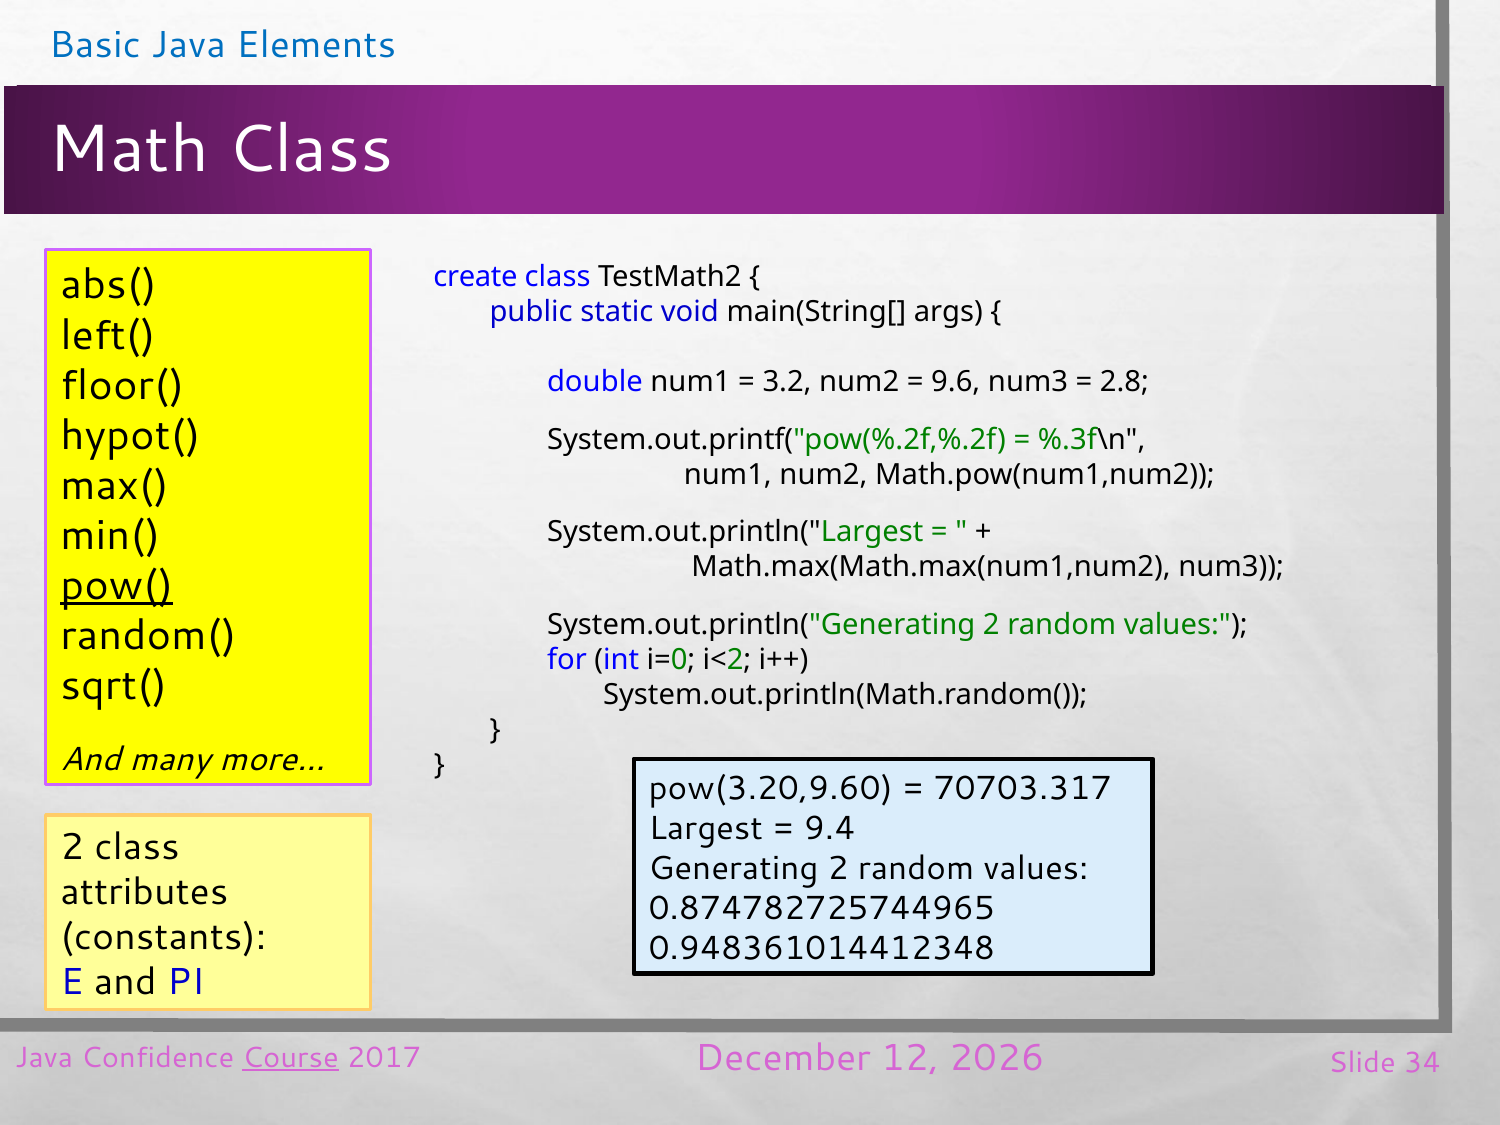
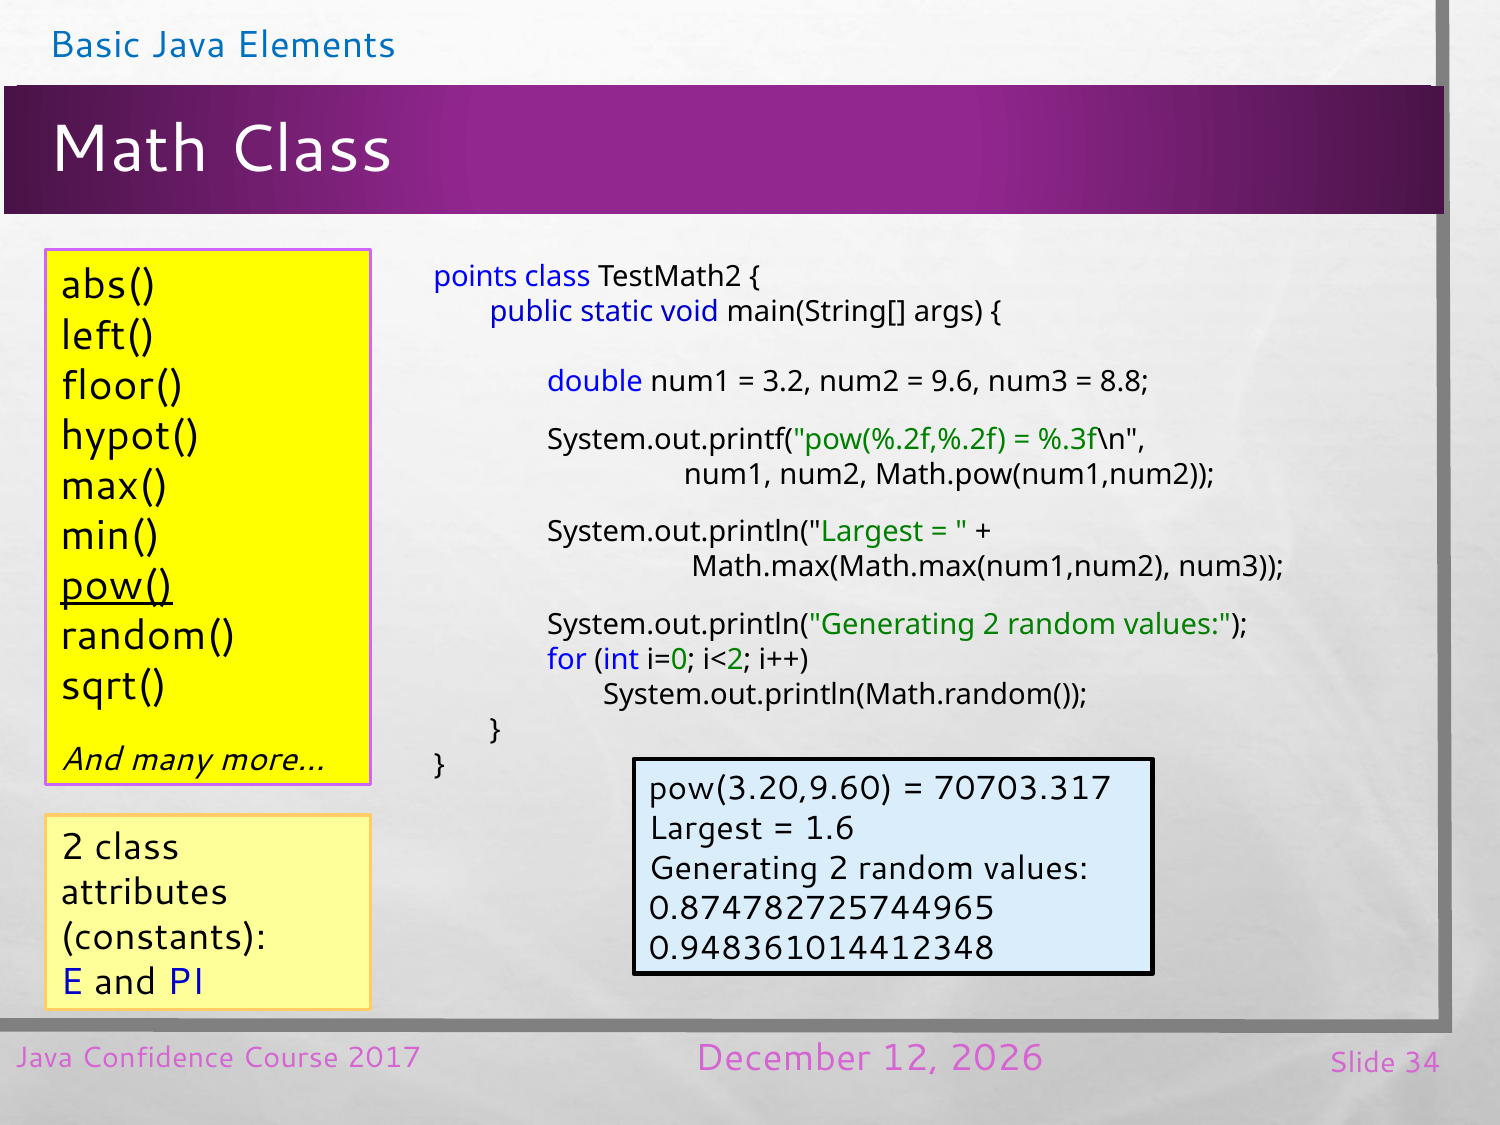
create: create -> points (475, 277)
2.8: 2.8 -> 8.8 (1124, 382)
9.4: 9.4 -> 1.6 (830, 829)
Course underline: present -> none (291, 1058)
